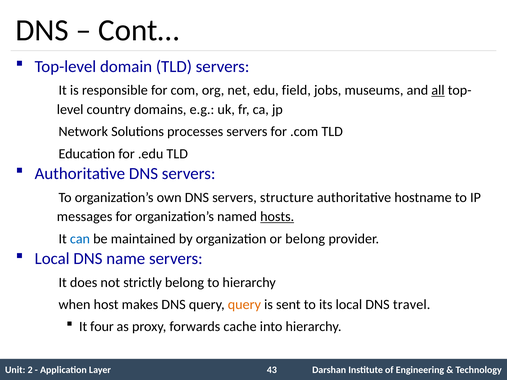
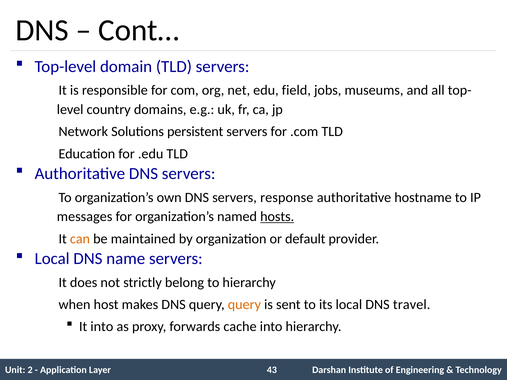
all underline: present -> none (438, 90)
processes: processes -> persistent (195, 132)
structure: structure -> response (287, 198)
can colour: blue -> orange (80, 239)
or belong: belong -> default (305, 239)
It four: four -> into (102, 327)
